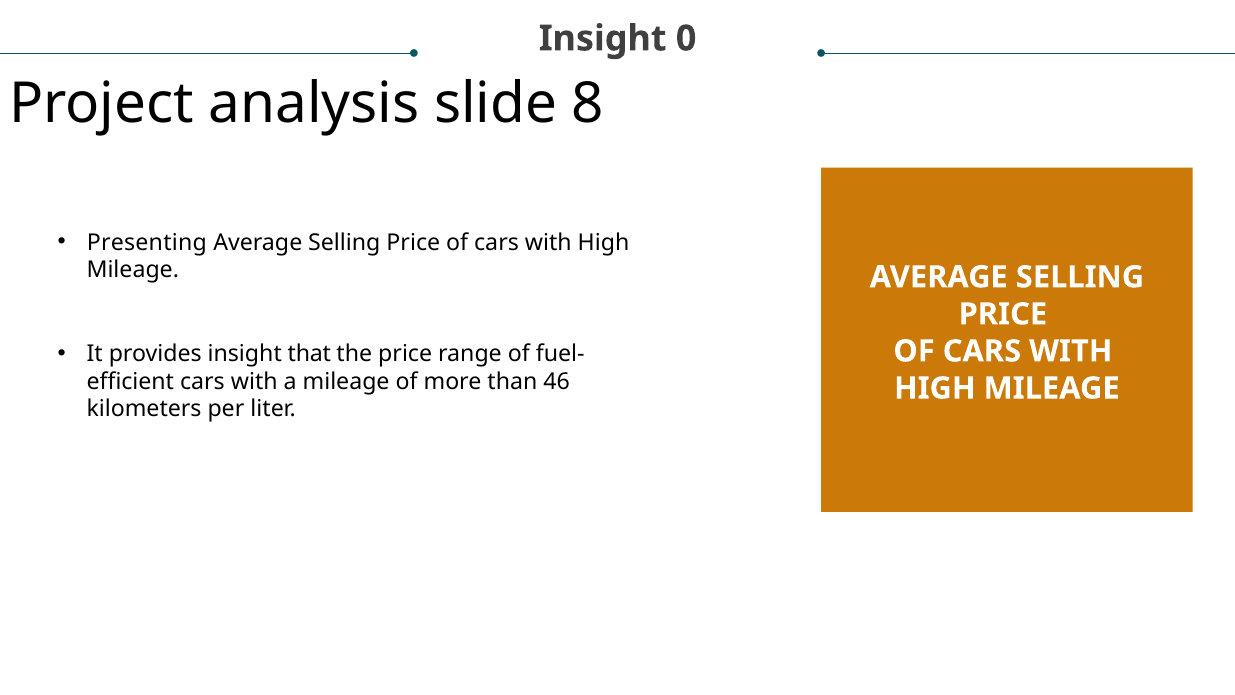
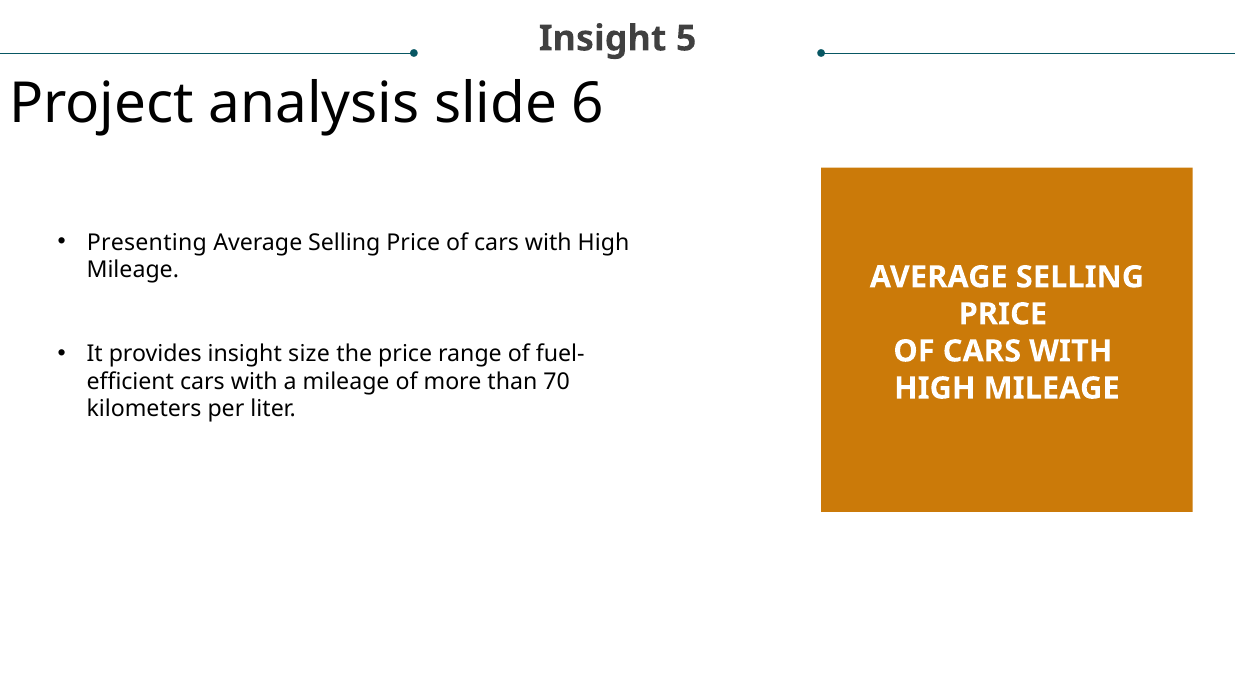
0: 0 -> 5 (686, 39)
8: 8 -> 6 (588, 104)
that: that -> size (309, 353)
46: 46 -> 70 (557, 381)
